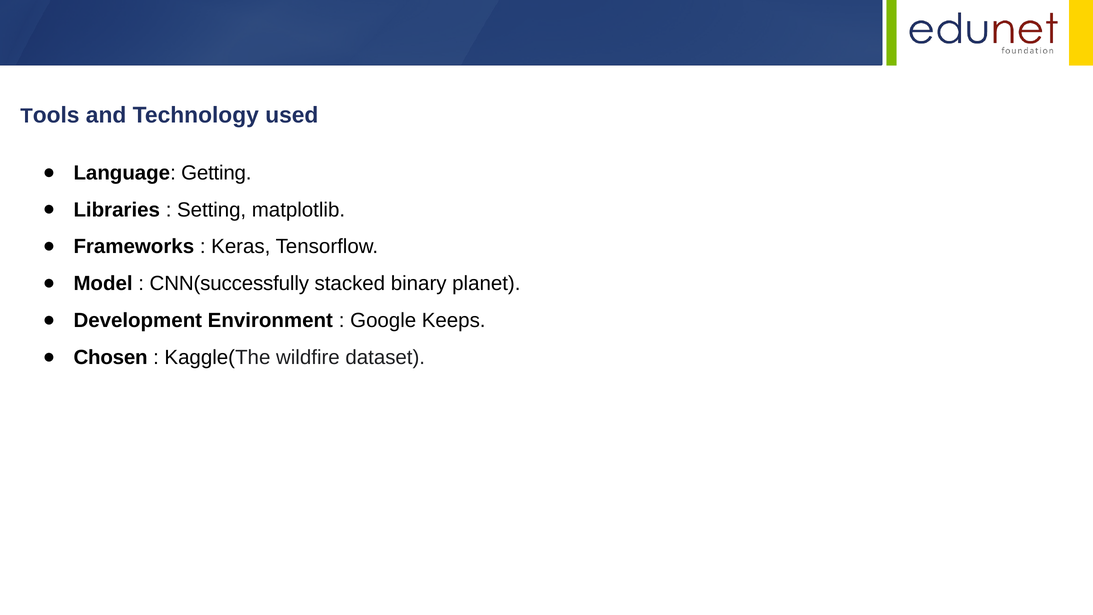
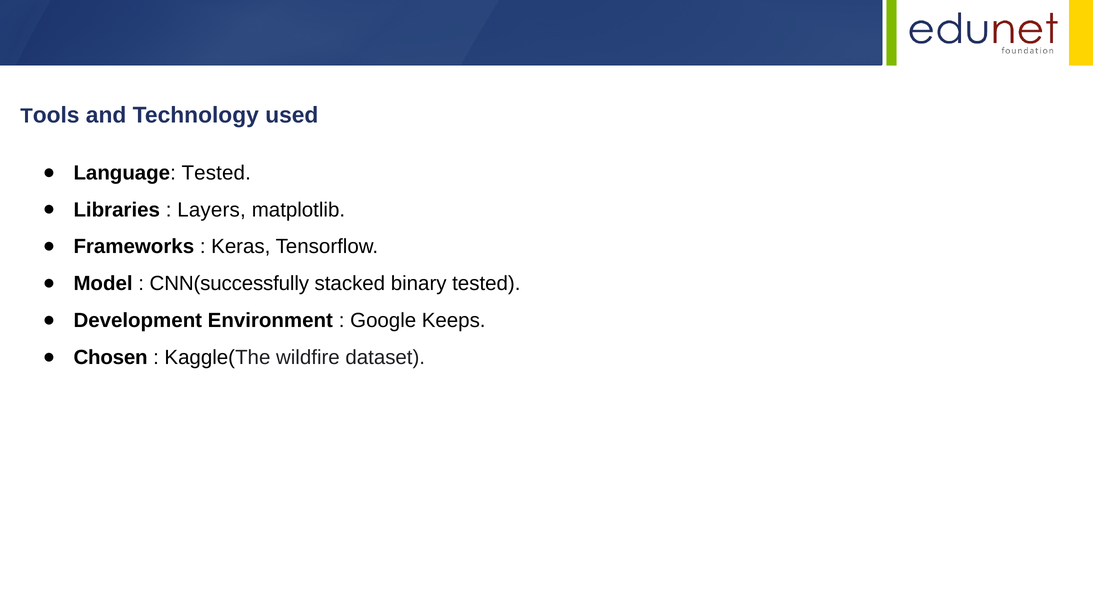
Language Getting: Getting -> Tested (216, 173)
Setting: Setting -> Layers (211, 210)
binary planet: planet -> tested (486, 284)
